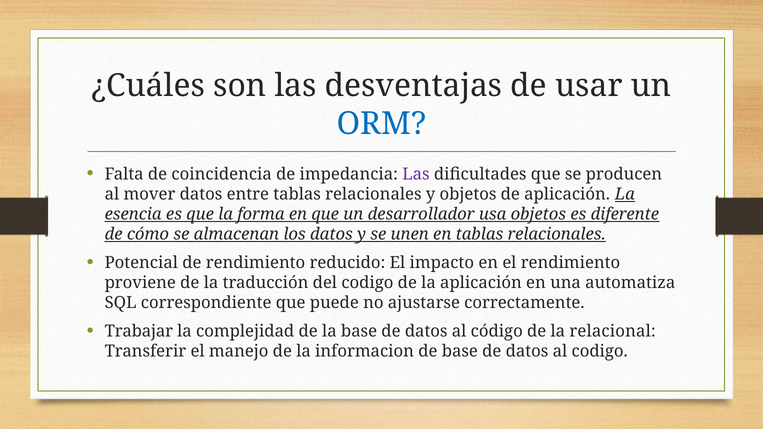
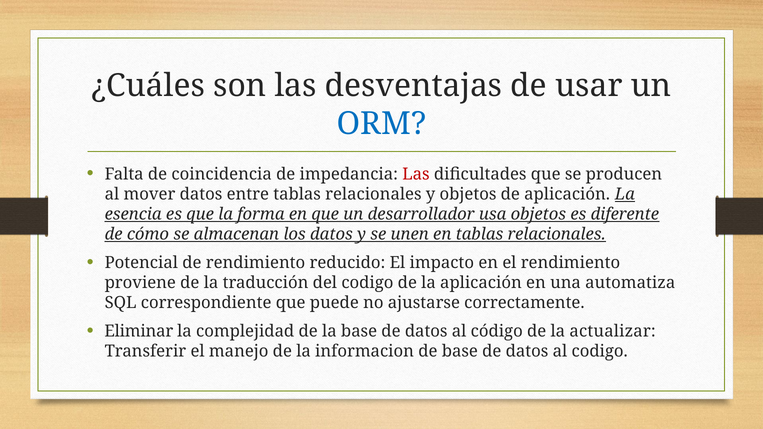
Las colour: purple -> red (416, 174)
Trabajar: Trabajar -> Eliminar (139, 331)
relacional: relacional -> actualizar (613, 331)
